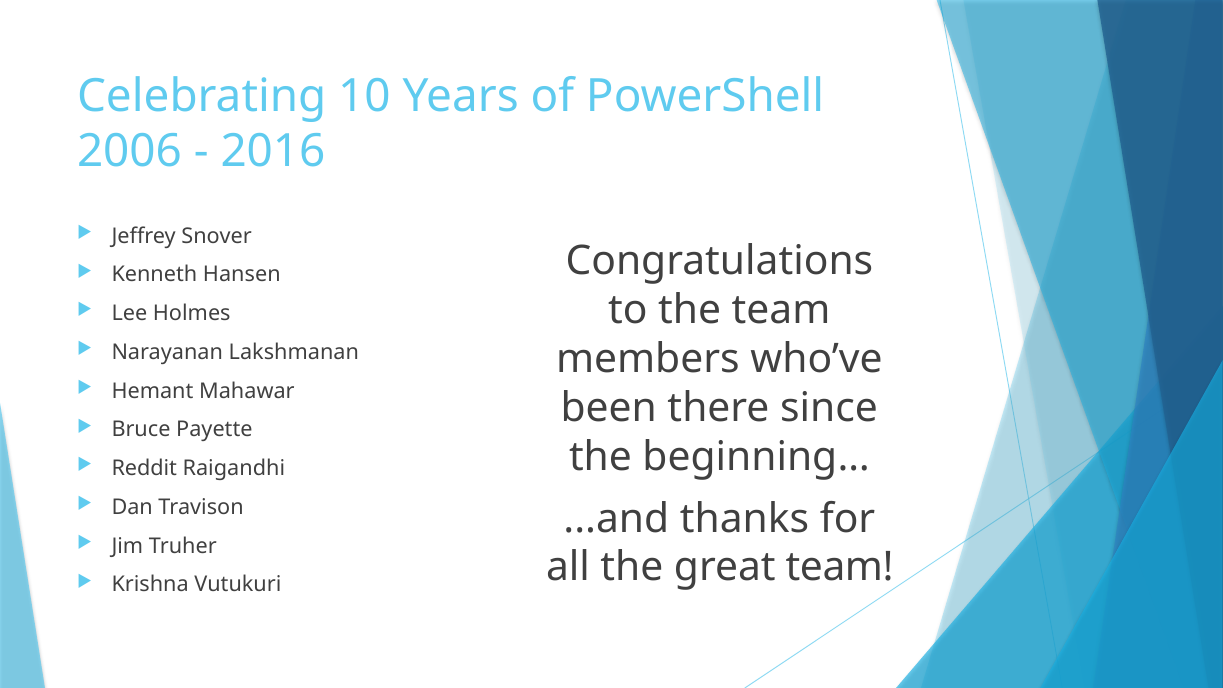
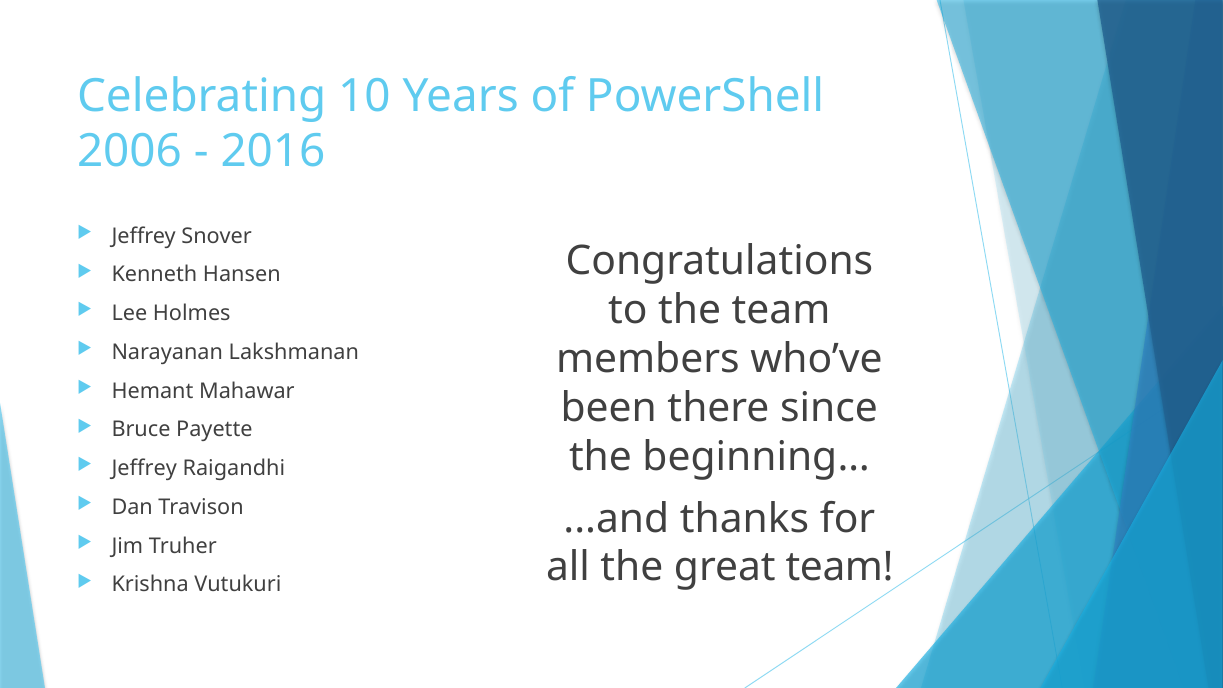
Reddit: Reddit -> Jeffrey (144, 468)
